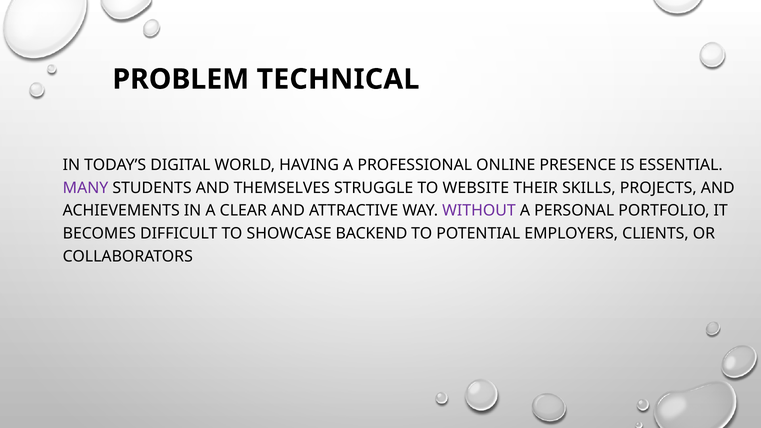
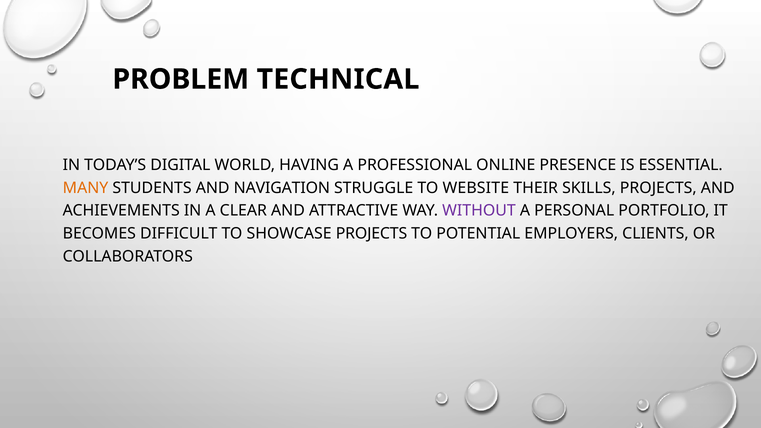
MANY colour: purple -> orange (86, 188)
THEMSELVES: THEMSELVES -> NAVIGATION (282, 188)
SHOWCASE BACKEND: BACKEND -> PROJECTS (372, 234)
